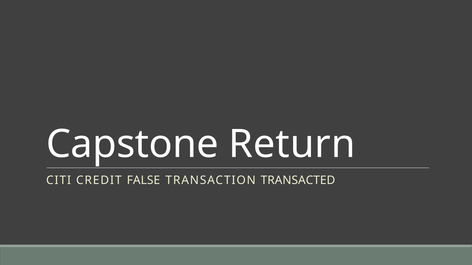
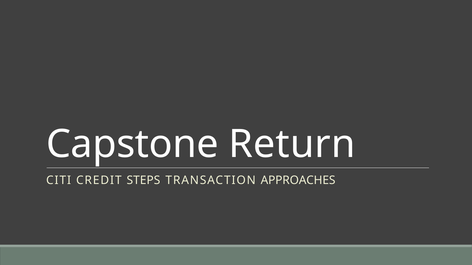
FALSE: FALSE -> STEPS (143, 181)
TRANSACTED: TRANSACTED -> APPROACHES (298, 181)
